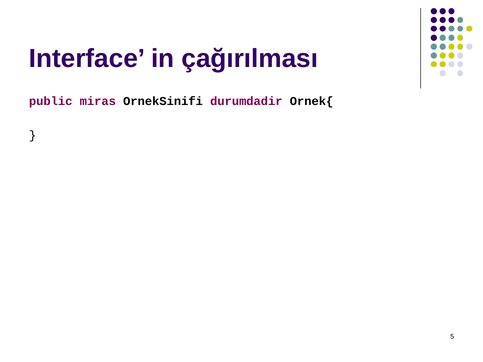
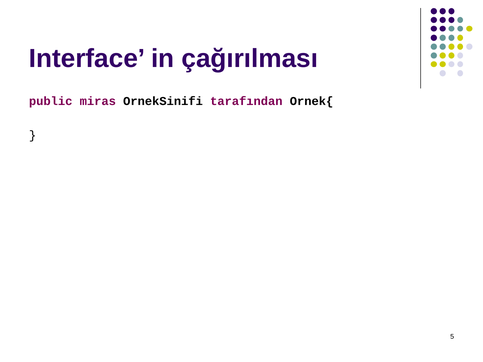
durumdadir: durumdadir -> tarafından (246, 101)
